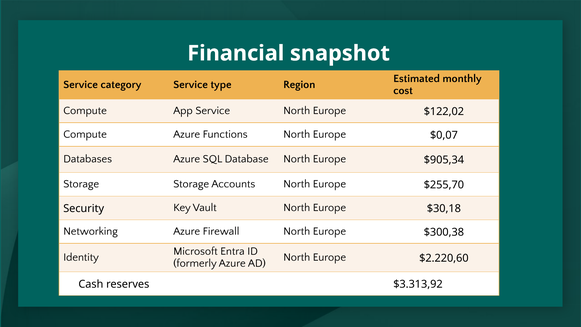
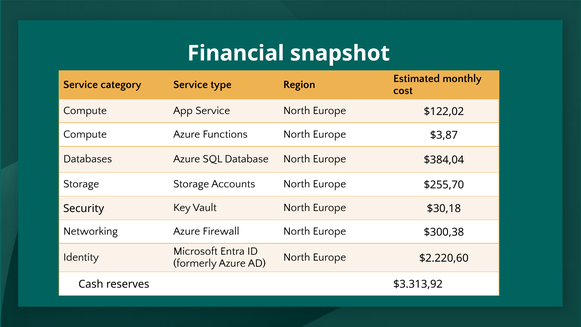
$0,07: $0,07 -> $3,87 (444, 135)
$905,34: $905,34 -> $384,04 (444, 160)
